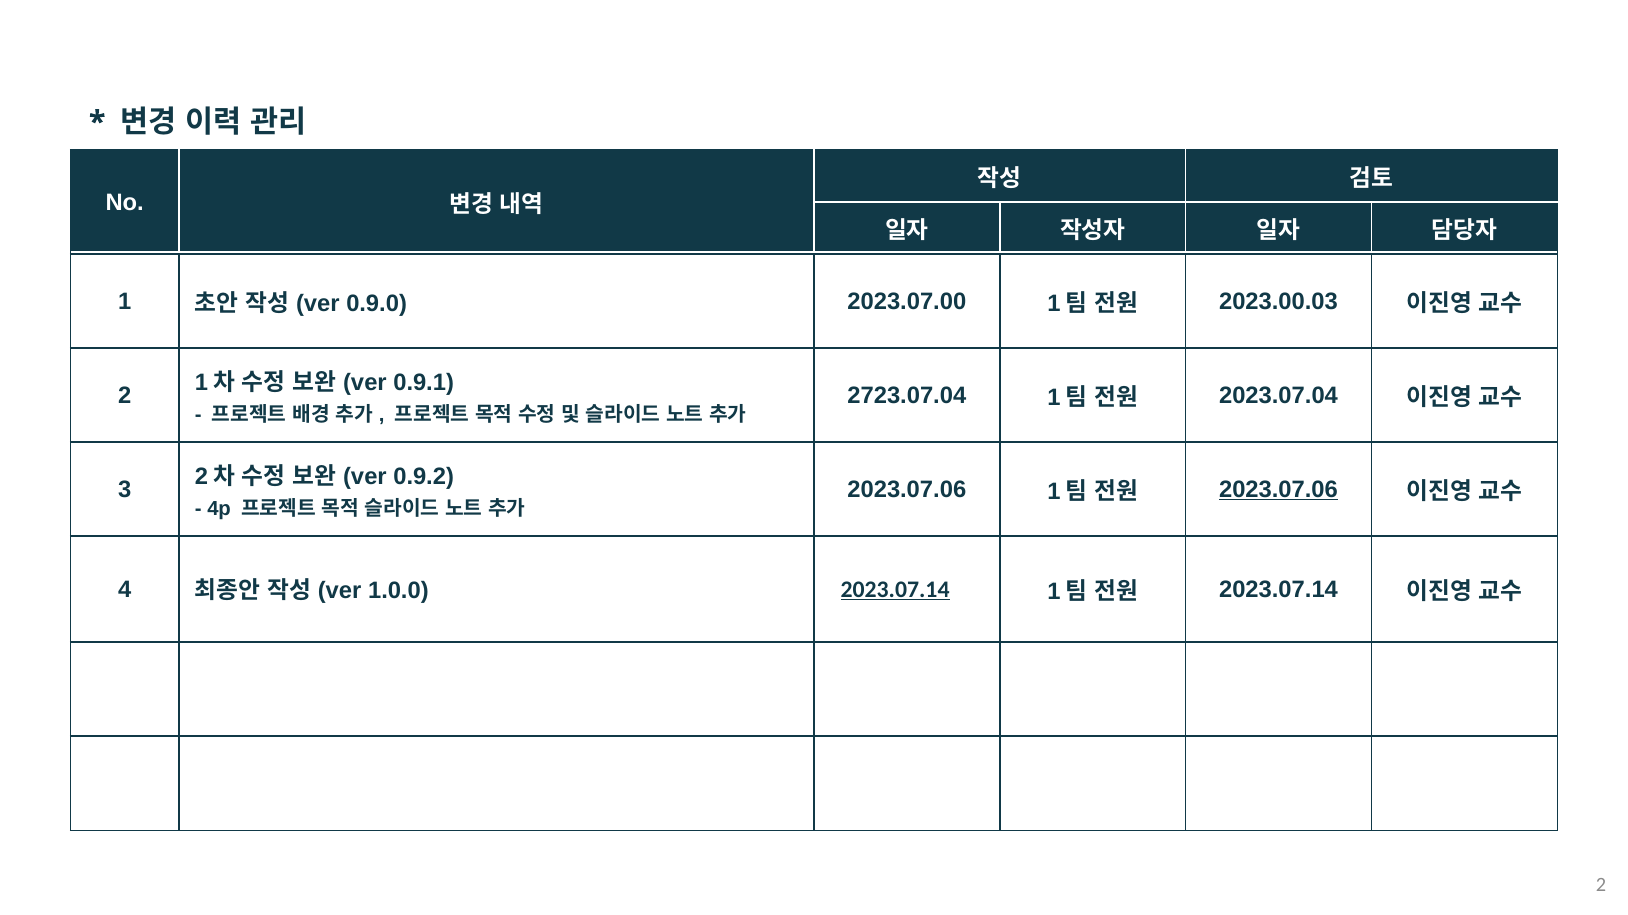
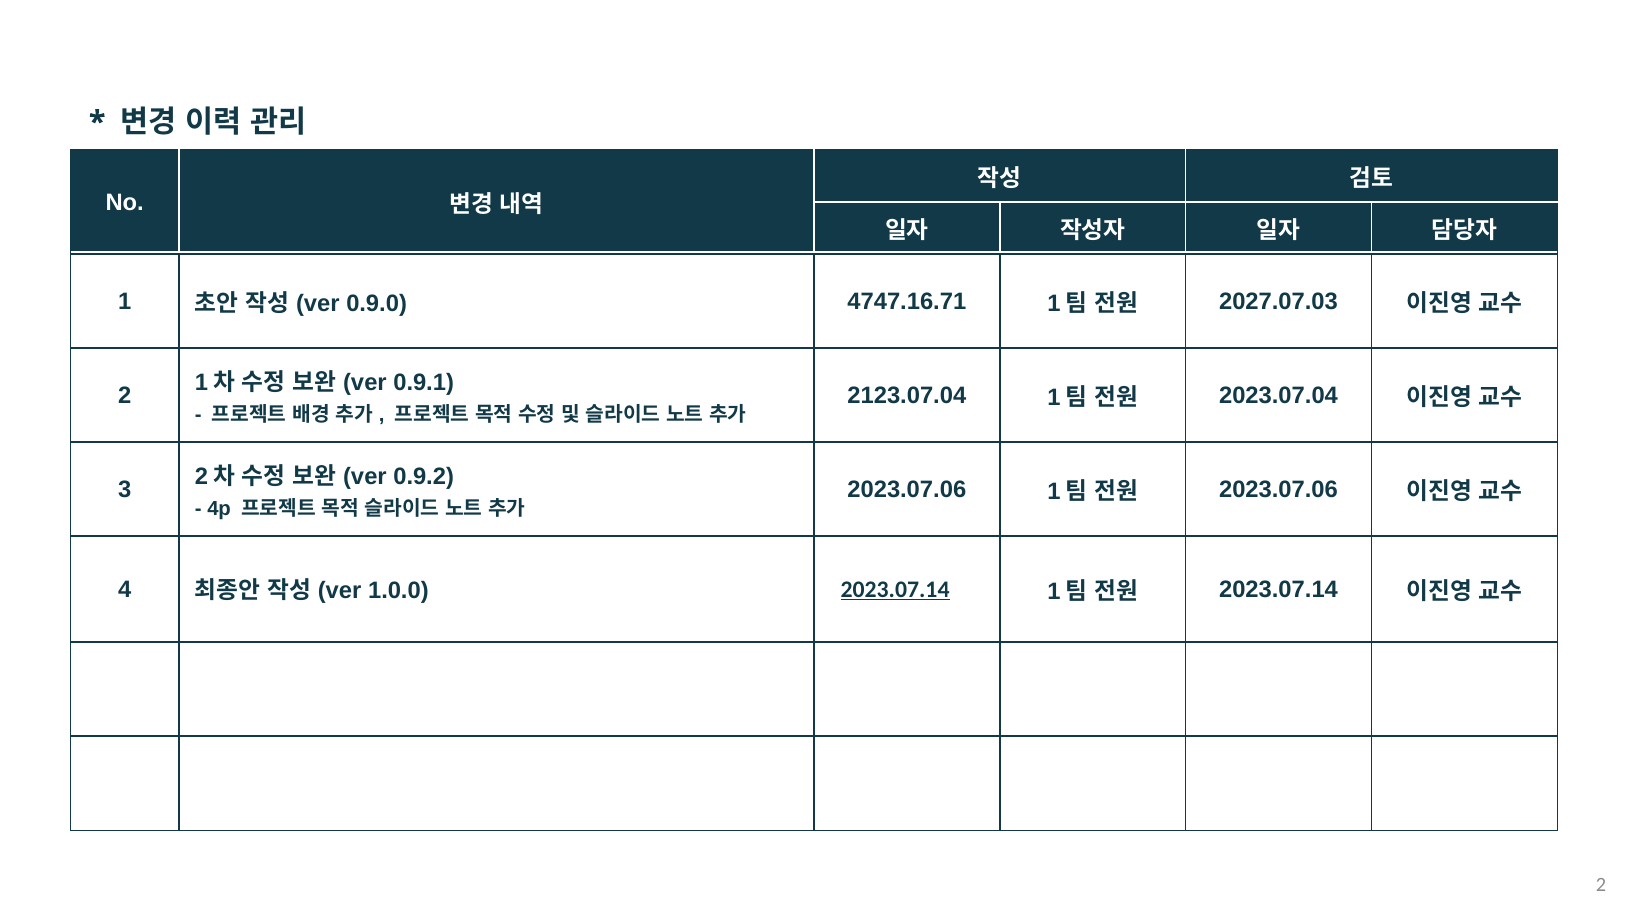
2023.07.00: 2023.07.00 -> 4747.16.71 (907, 302)
2023.00.03: 2023.00.03 -> 2027.07.03 (1278, 302)
2723.07.04: 2723.07.04 -> 2123.07.04 (907, 396)
2023.07.06 underline: present -> none (1278, 490)
